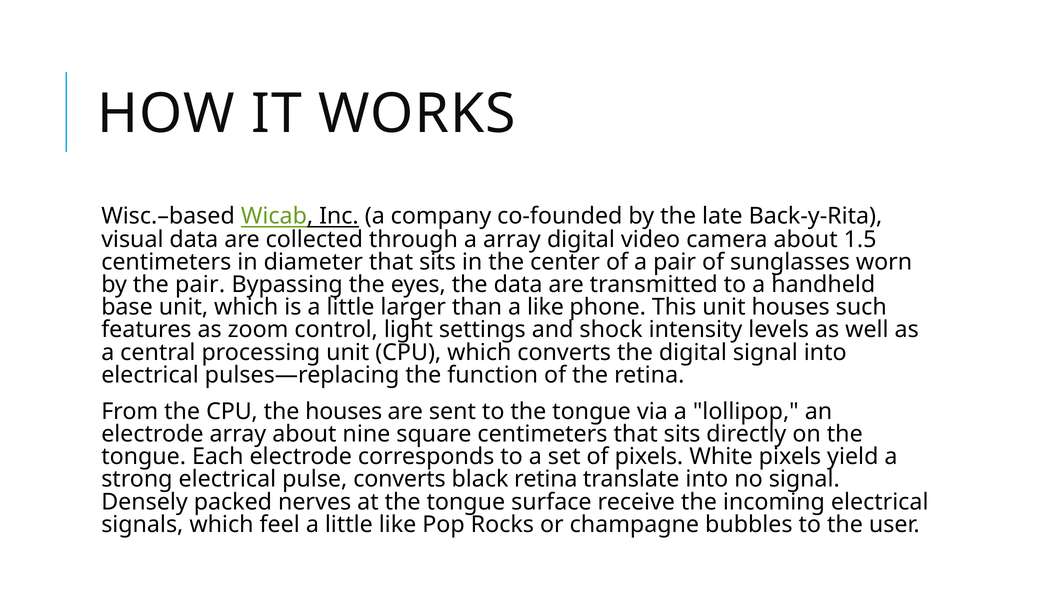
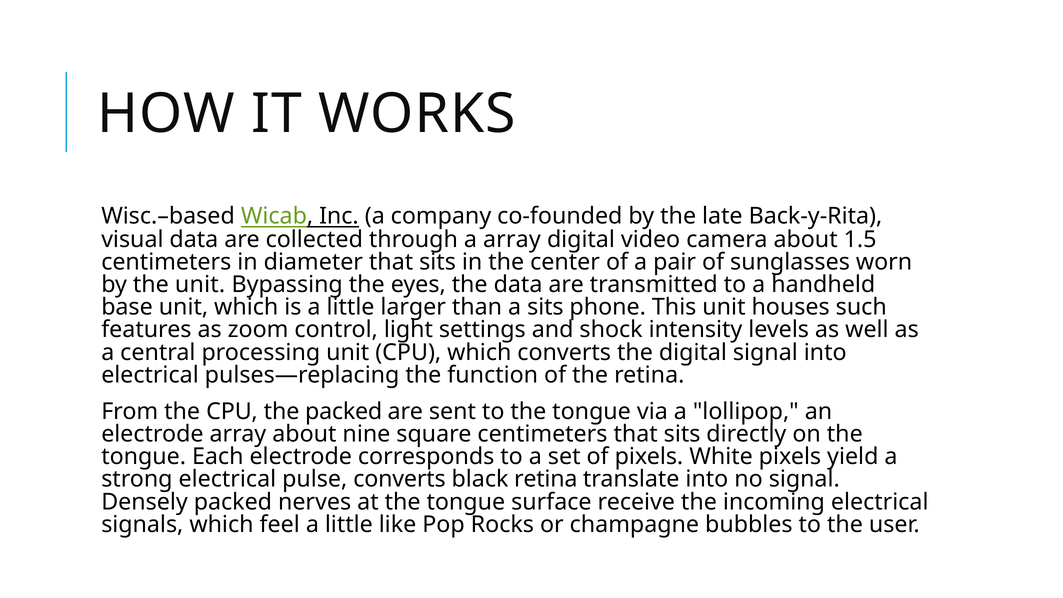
the pair: pair -> unit (200, 285)
a like: like -> sits (545, 307)
the houses: houses -> packed (344, 411)
